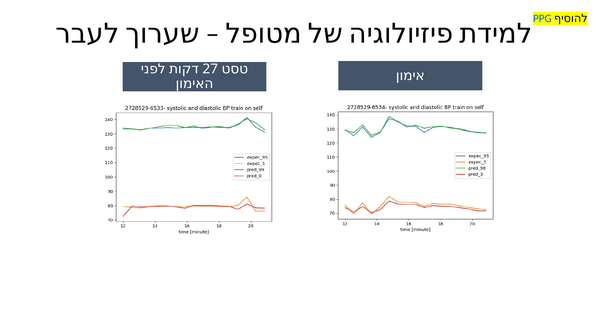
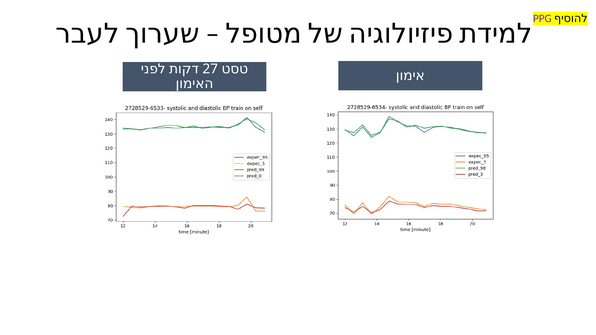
PPG colour: blue -> purple (542, 19)
